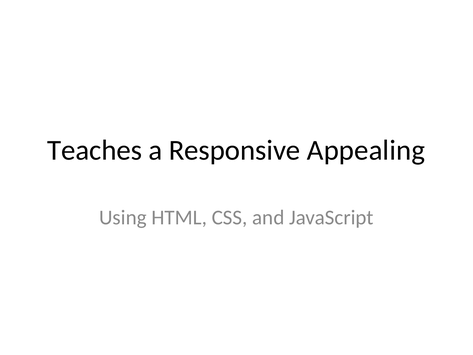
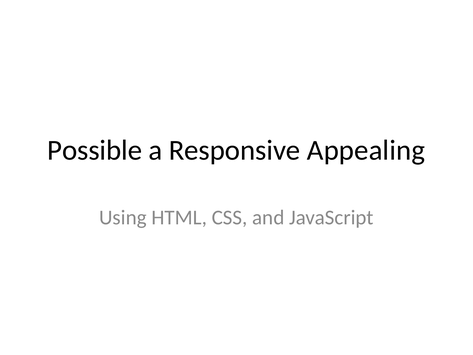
Teaches: Teaches -> Possible (95, 150)
